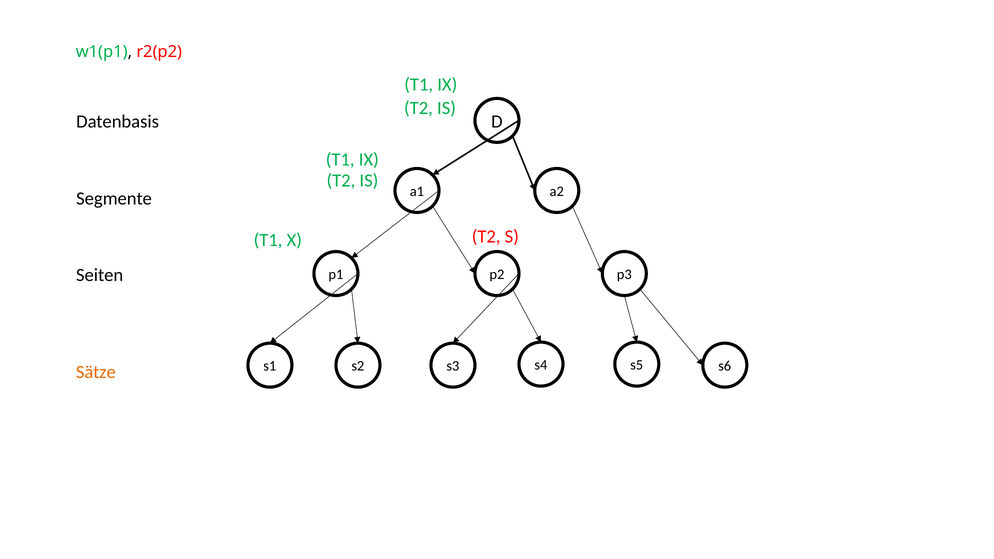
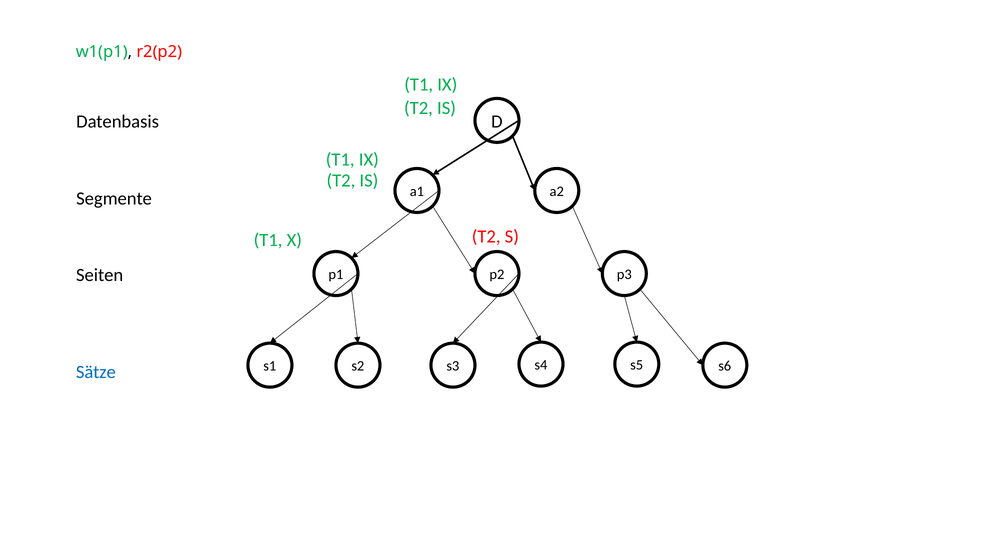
Sätze colour: orange -> blue (96, 372)
